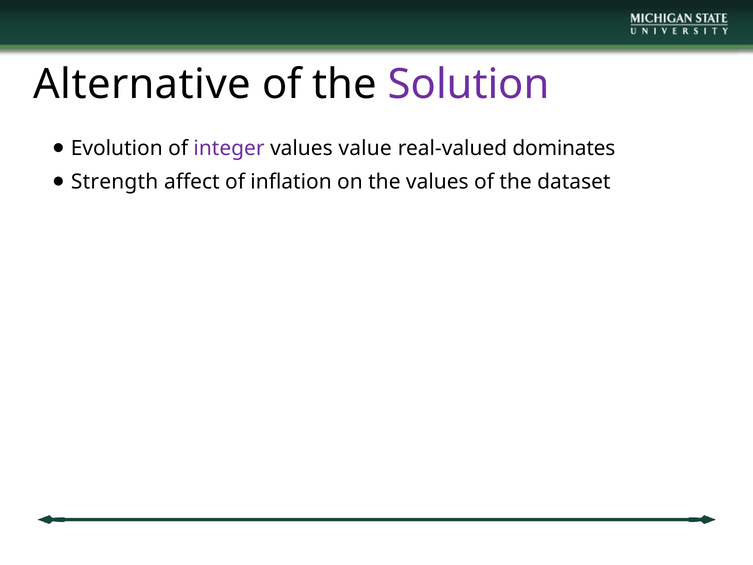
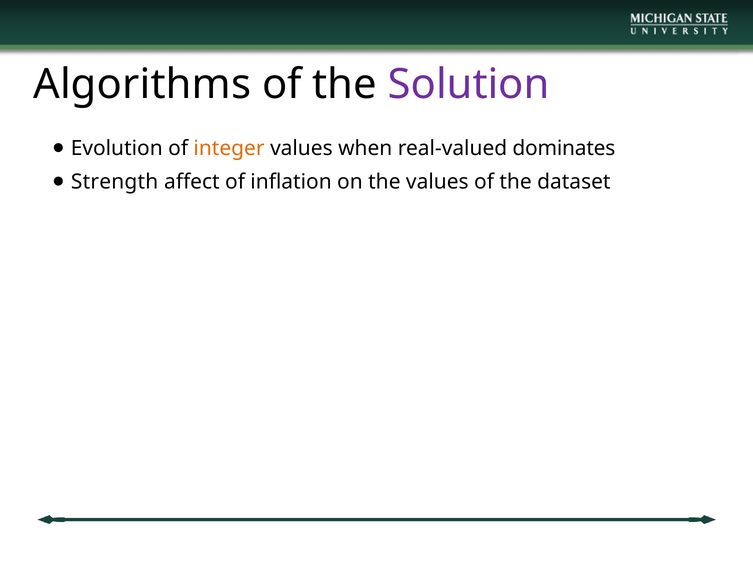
Alternative: Alternative -> Algorithms (142, 84)
integer colour: purple -> orange (229, 148)
value: value -> when (365, 148)
